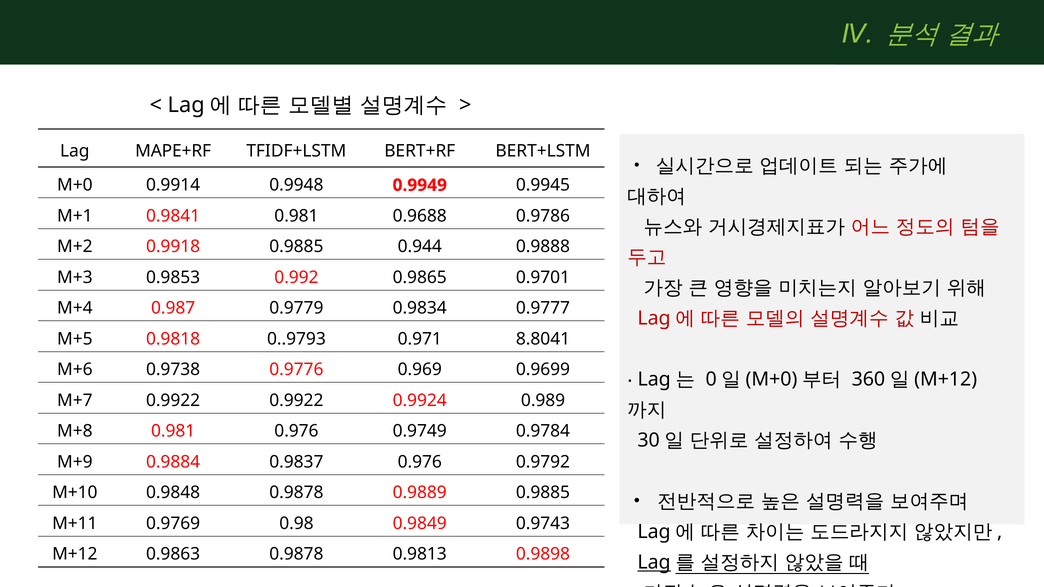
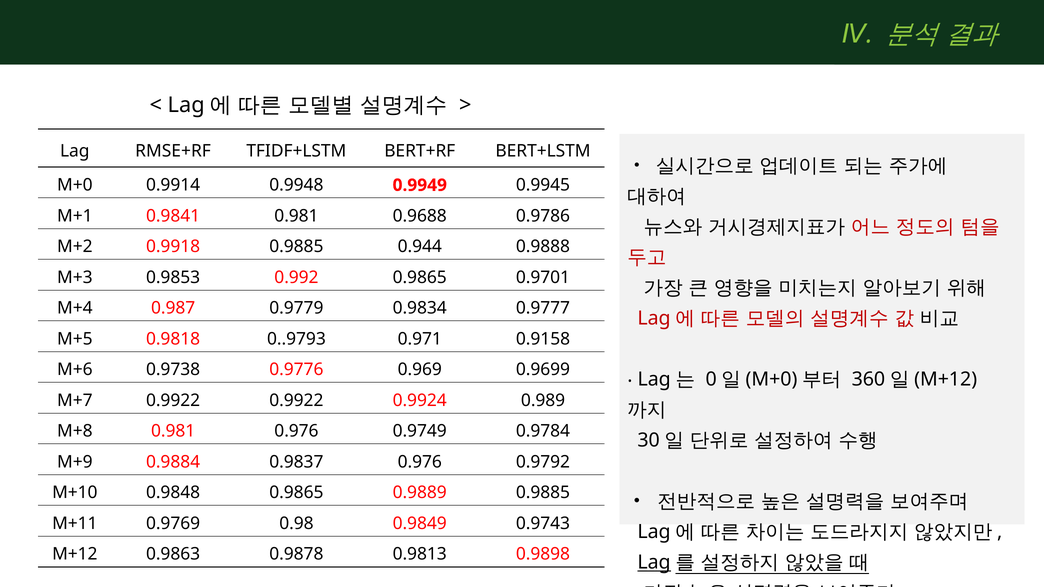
MAPE+RF: MAPE+RF -> RMSE+RF (173, 151)
8.8041: 8.8041 -> 0.9158 (543, 339)
0.9848 0.9878: 0.9878 -> 0.9865 (296, 493)
